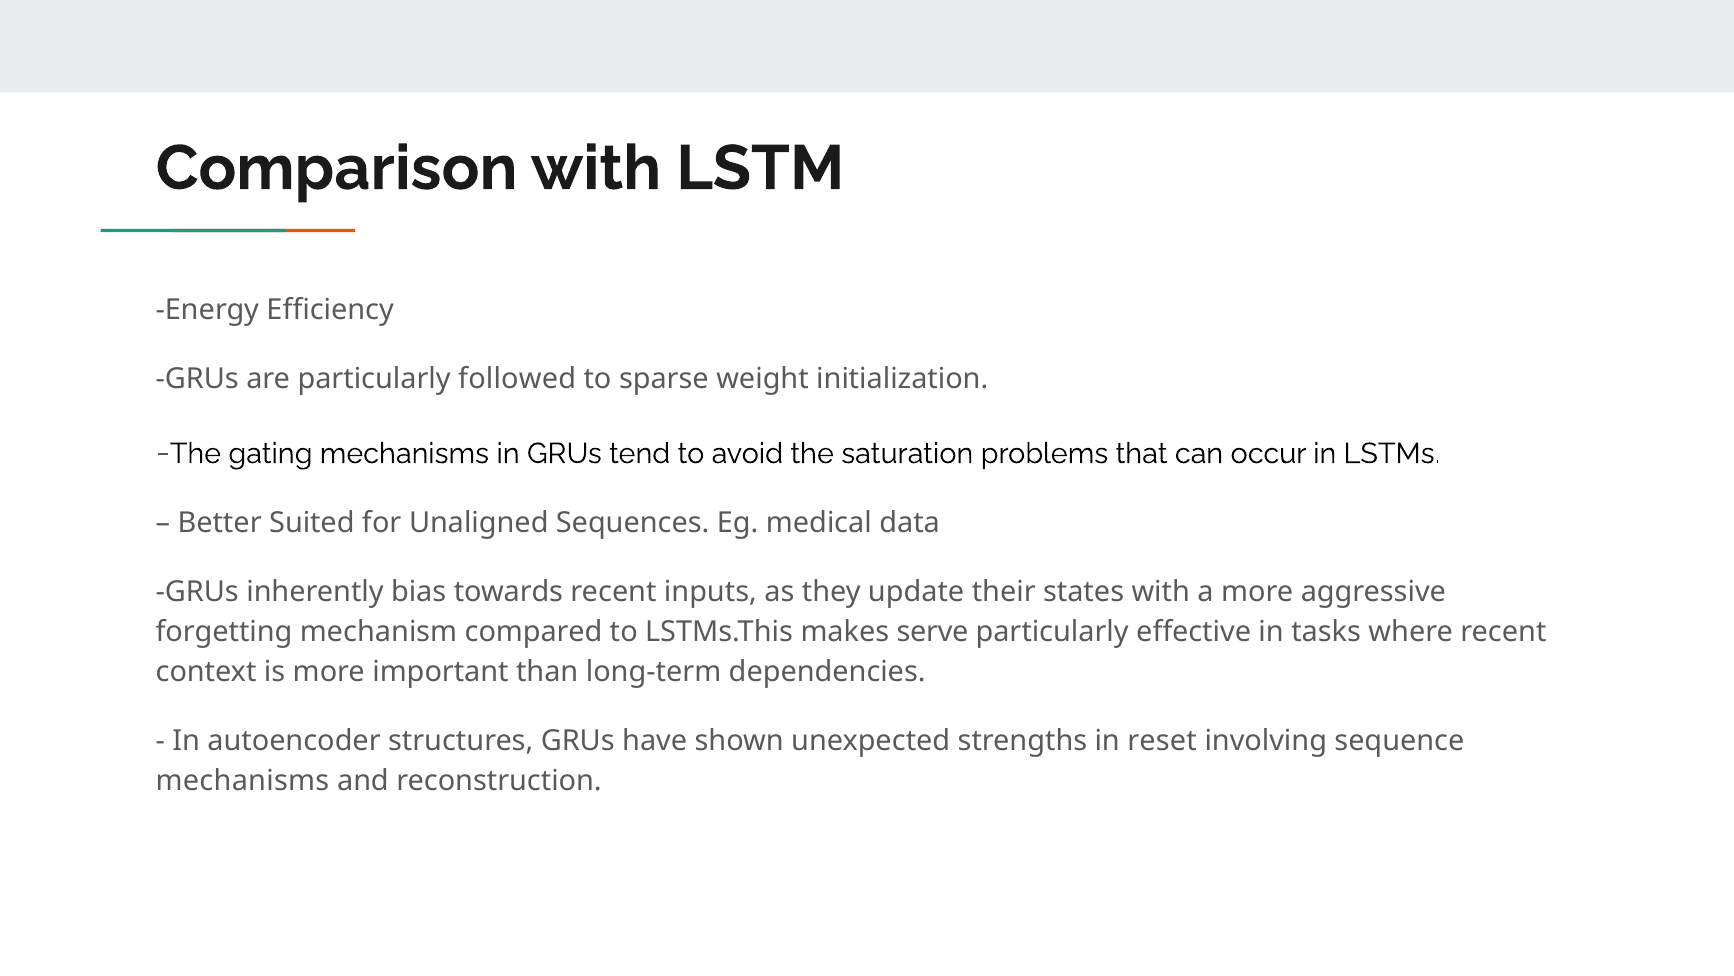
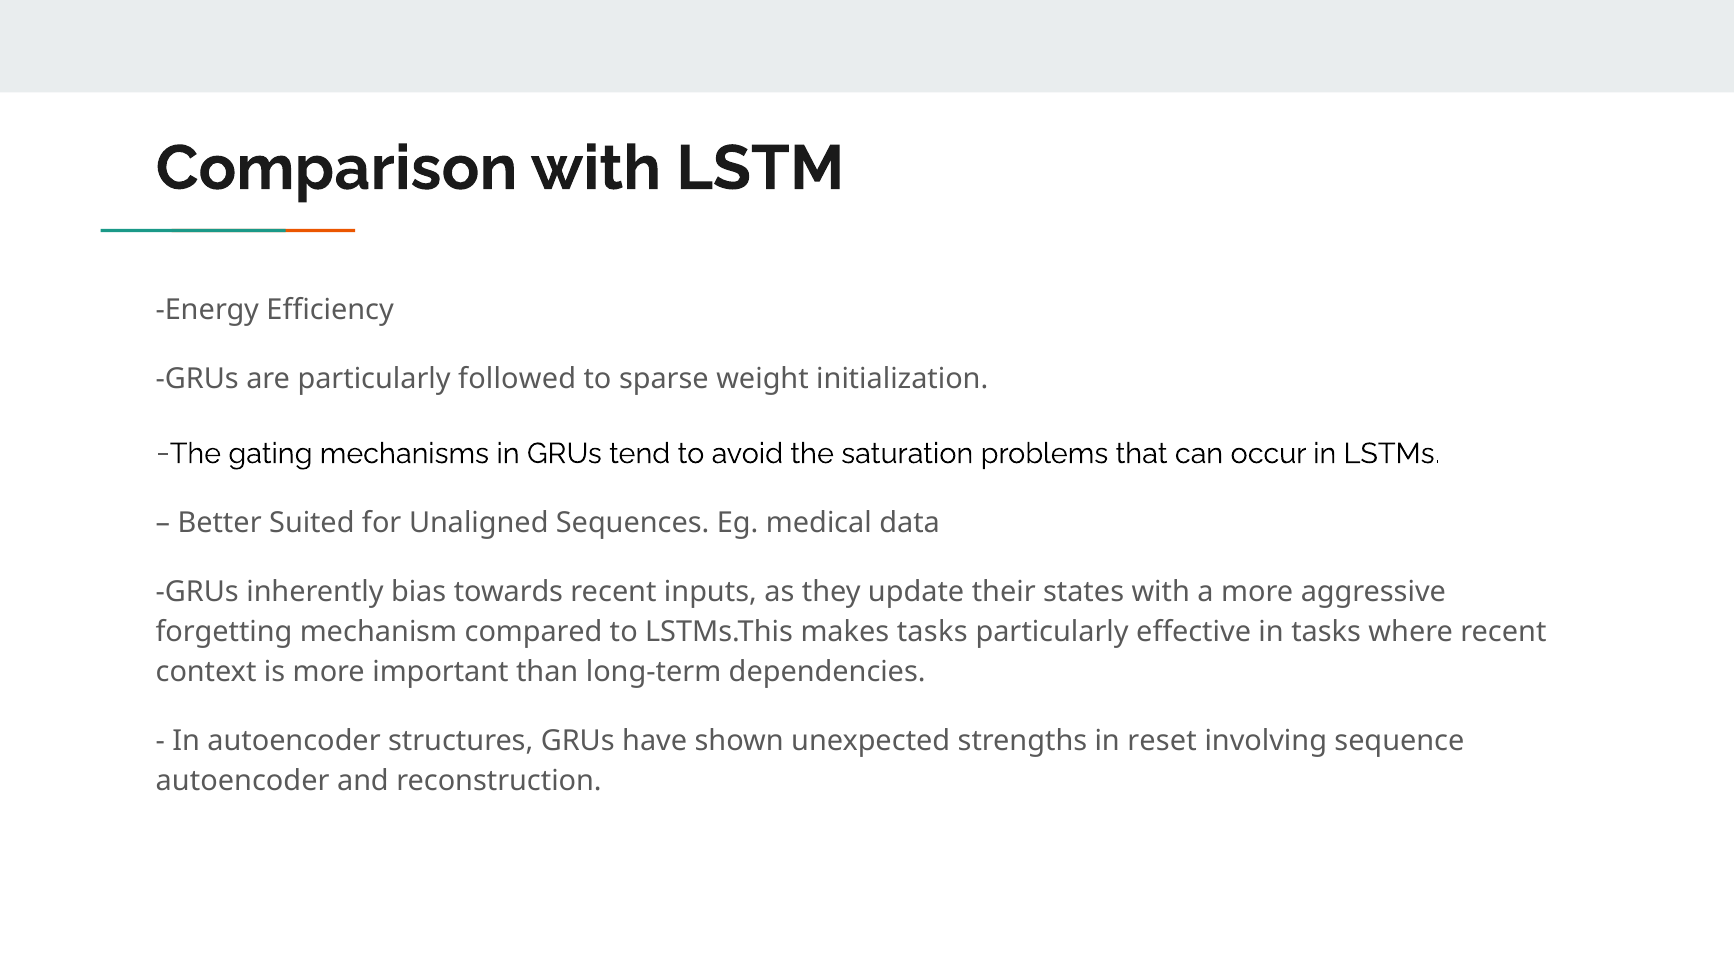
makes serve: serve -> tasks (932, 632)
mechanisms: mechanisms -> autoencoder (243, 780)
